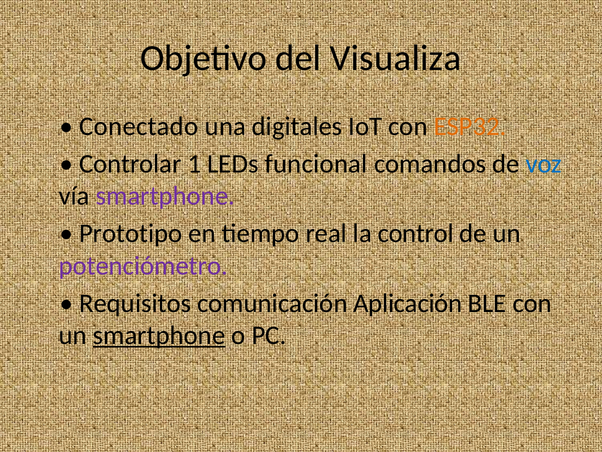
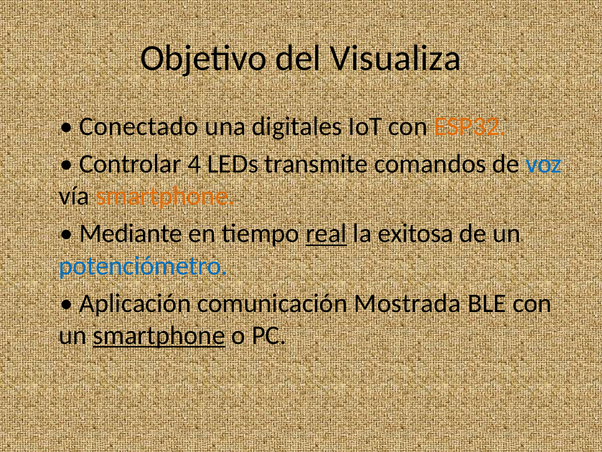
1: 1 -> 4 (194, 164)
funcional: funcional -> transmite (316, 164)
smartphone colour: purple -> orange (165, 196)
Prototipo: Prototipo -> Mediante (131, 233)
real underline: none -> present (326, 233)
control: control -> exitosa (416, 233)
potenciómetro colour: purple -> blue (143, 265)
Requisitos: Requisitos -> Aplicación (135, 303)
Aplicación: Aplicación -> Mostrada (408, 303)
